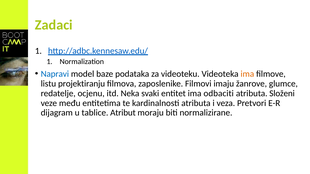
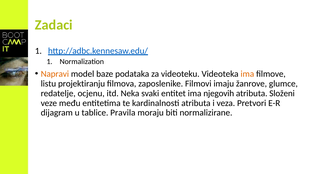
Napravi colour: blue -> orange (55, 74)
odbaciti: odbaciti -> njegovih (219, 94)
Atribut: Atribut -> Pravila (123, 113)
